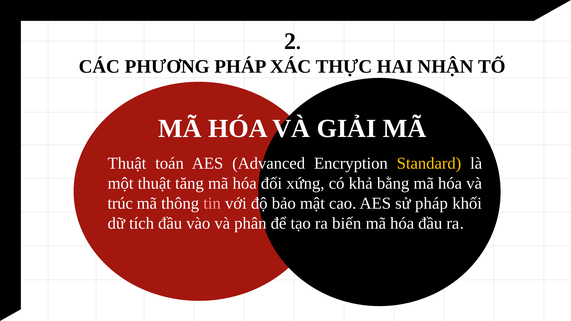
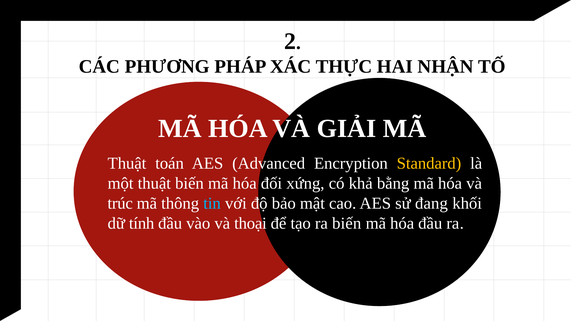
thuật tăng: tăng -> biến (189, 183)
tin colour: pink -> light blue (212, 203)
sử pháp: pháp -> đang (431, 203)
tích: tích -> tính (142, 223)
phân: phân -> thoại (250, 223)
